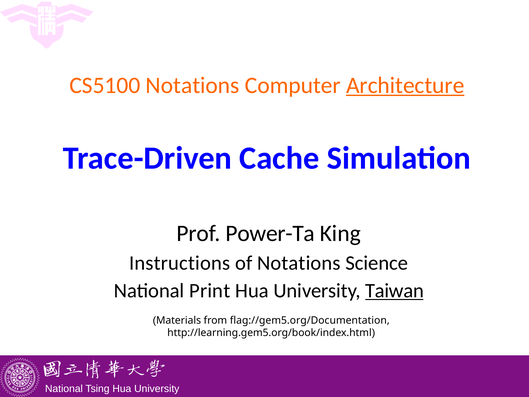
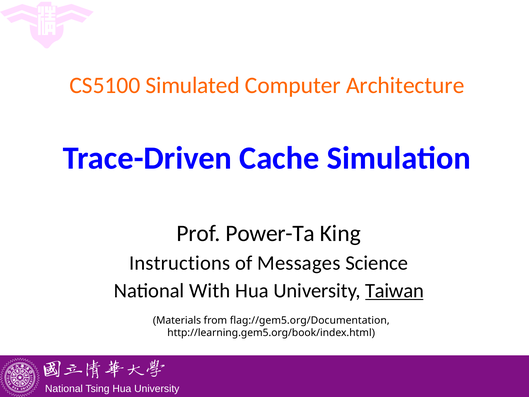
CS5100 Notations: Notations -> Simulated (193, 85)
Architecture underline: present -> none (405, 85)
of Notations: Notations -> Messages (299, 263)
Print: Print -> With (210, 291)
